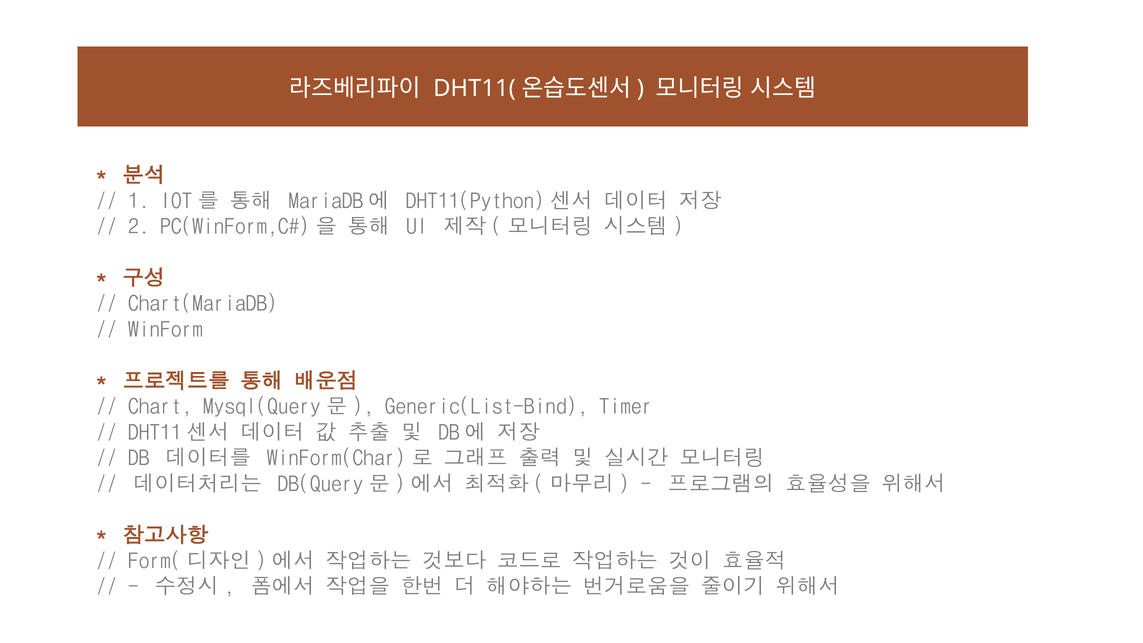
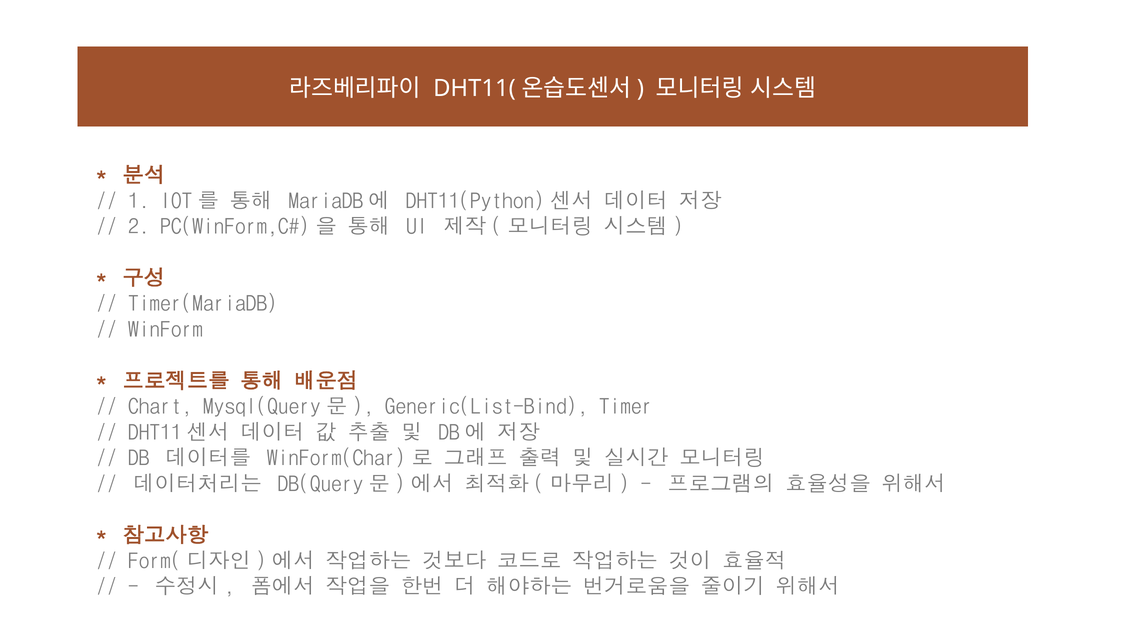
Chart(MariaDB: Chart(MariaDB -> Timer(MariaDB (203, 304)
